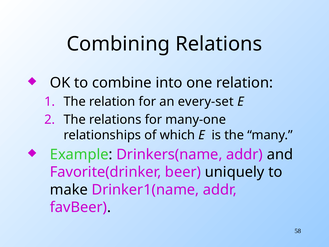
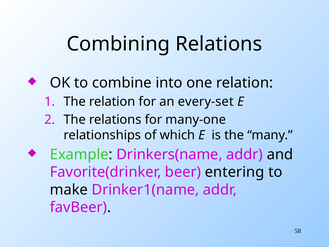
uniquely: uniquely -> entering (235, 172)
